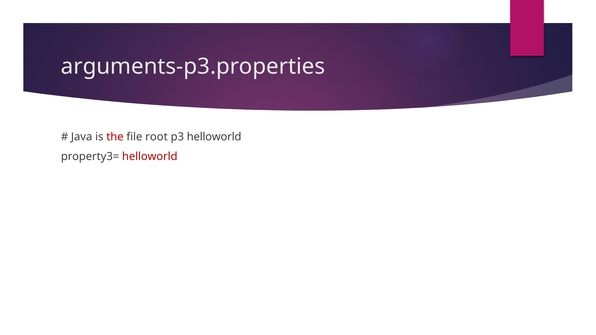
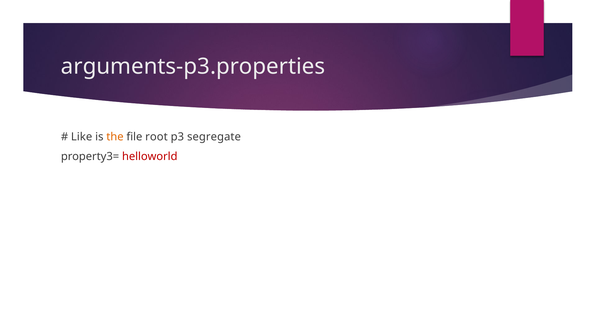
Java: Java -> Like (82, 137)
the colour: red -> orange (115, 137)
p3 helloworld: helloworld -> segregate (214, 137)
